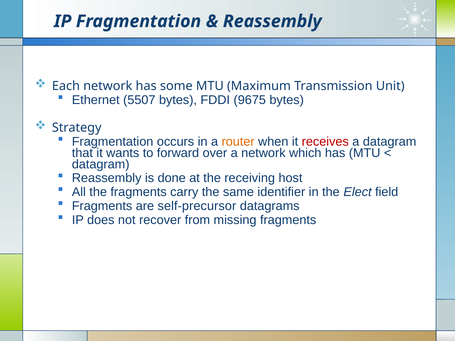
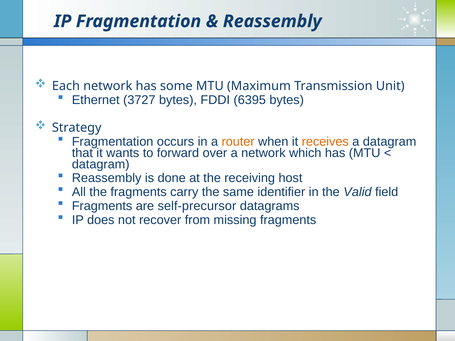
5507: 5507 -> 3727 (139, 100)
9675: 9675 -> 6395 (250, 100)
receives colour: red -> orange (325, 142)
Elect: Elect -> Valid (358, 192)
